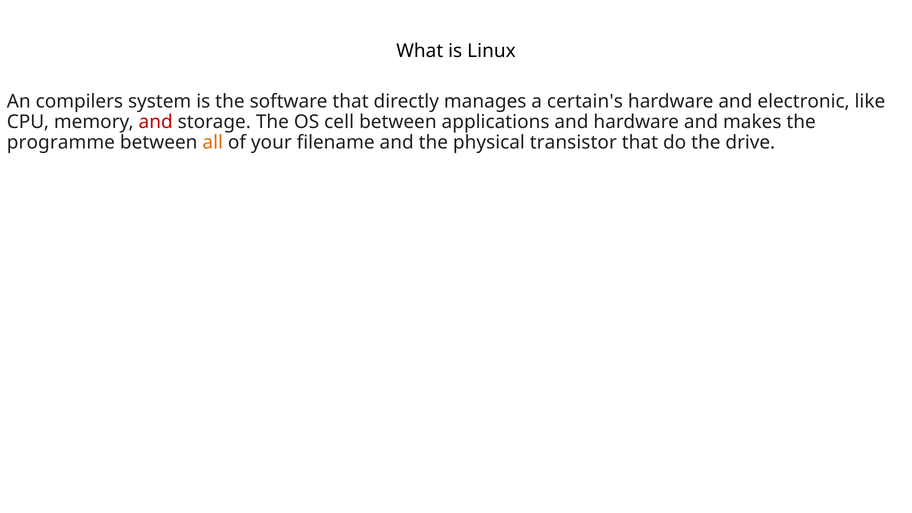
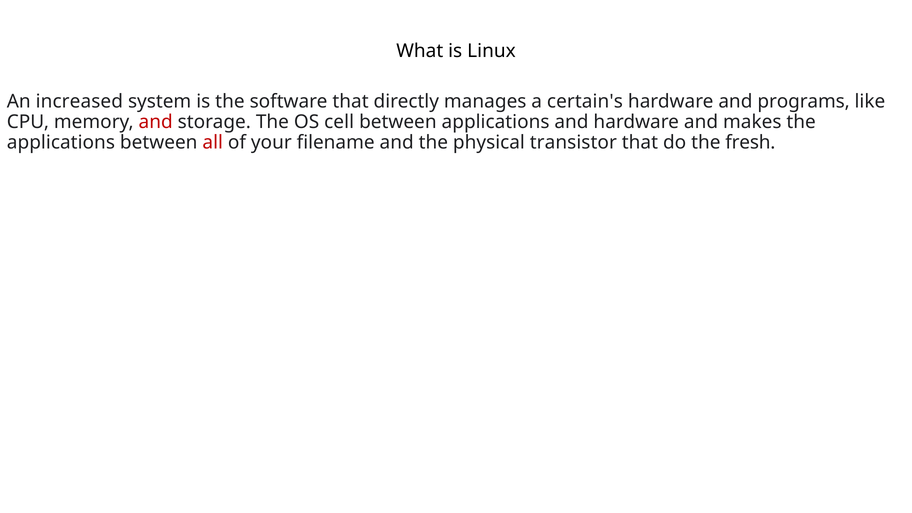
compilers: compilers -> increased (79, 101)
electronic: electronic -> programs (804, 101)
programme: programme -> applications (61, 142)
all colour: orange -> red (213, 142)
drive: drive -> fresh (750, 142)
